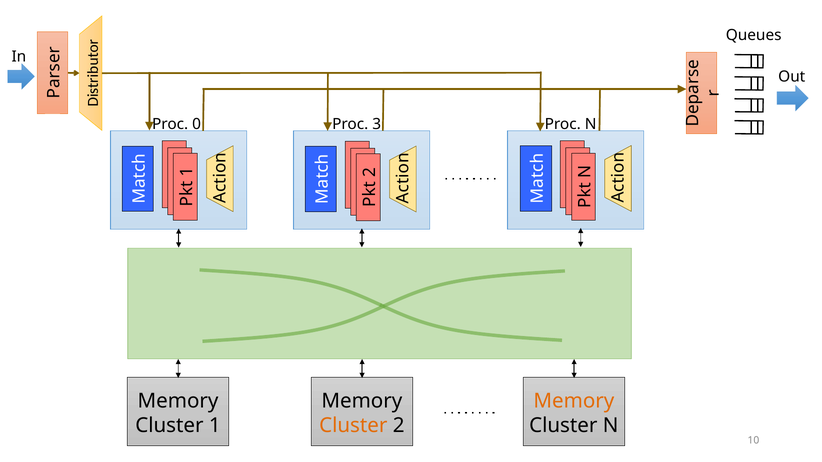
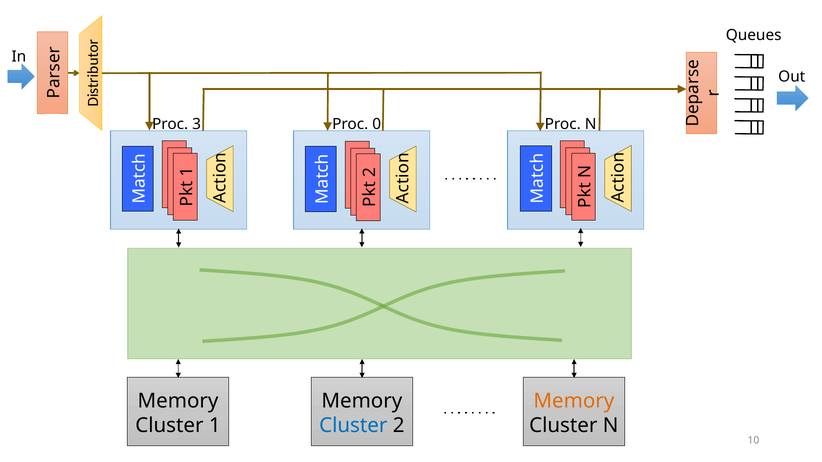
0: 0 -> 3 (197, 124)
3: 3 -> 0 (377, 124)
Cluster colour: orange -> blue (353, 426)
